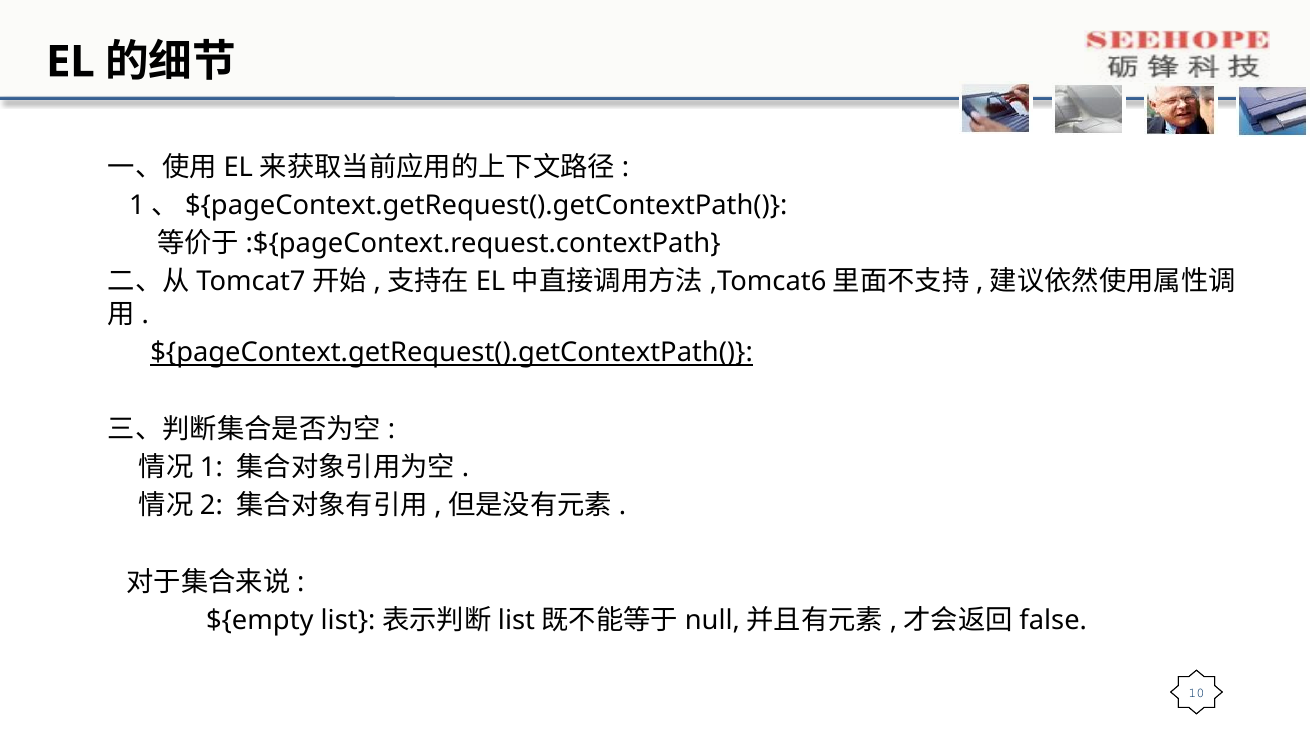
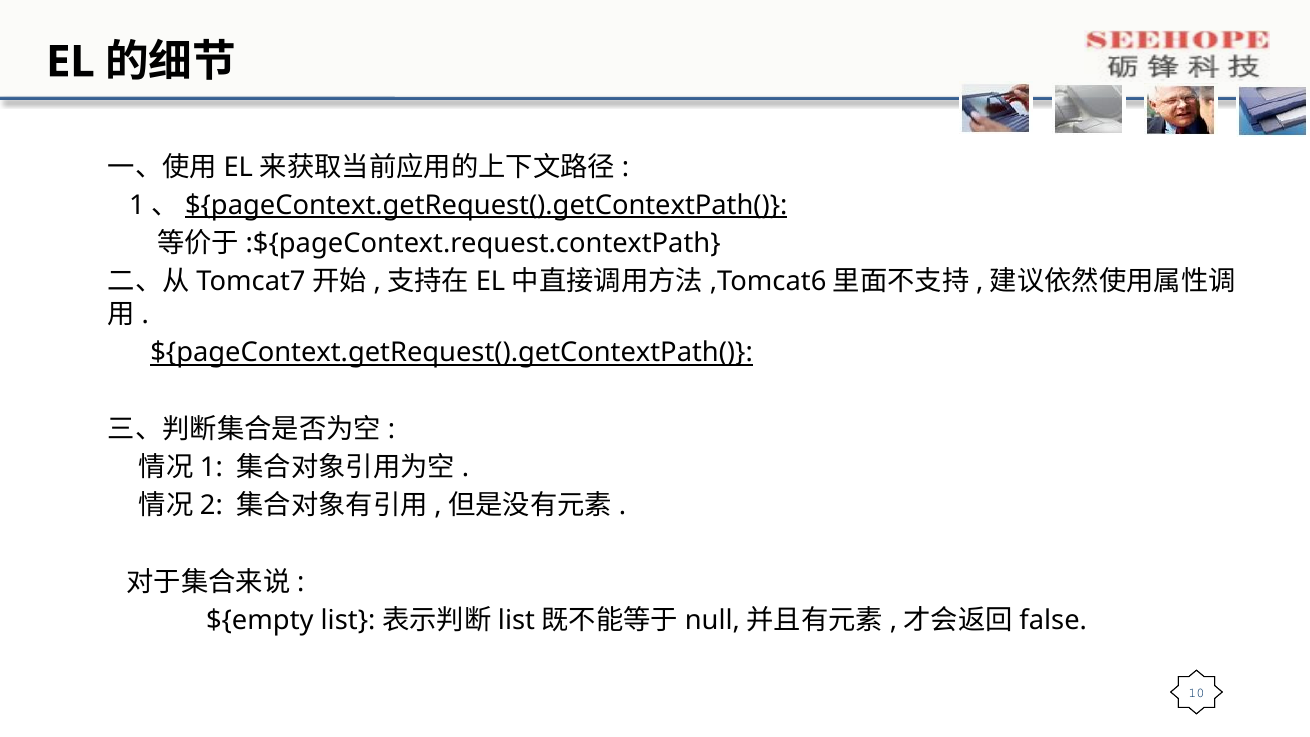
${pageContext.getRequest().getContextPath( underline: none -> present (486, 205)
